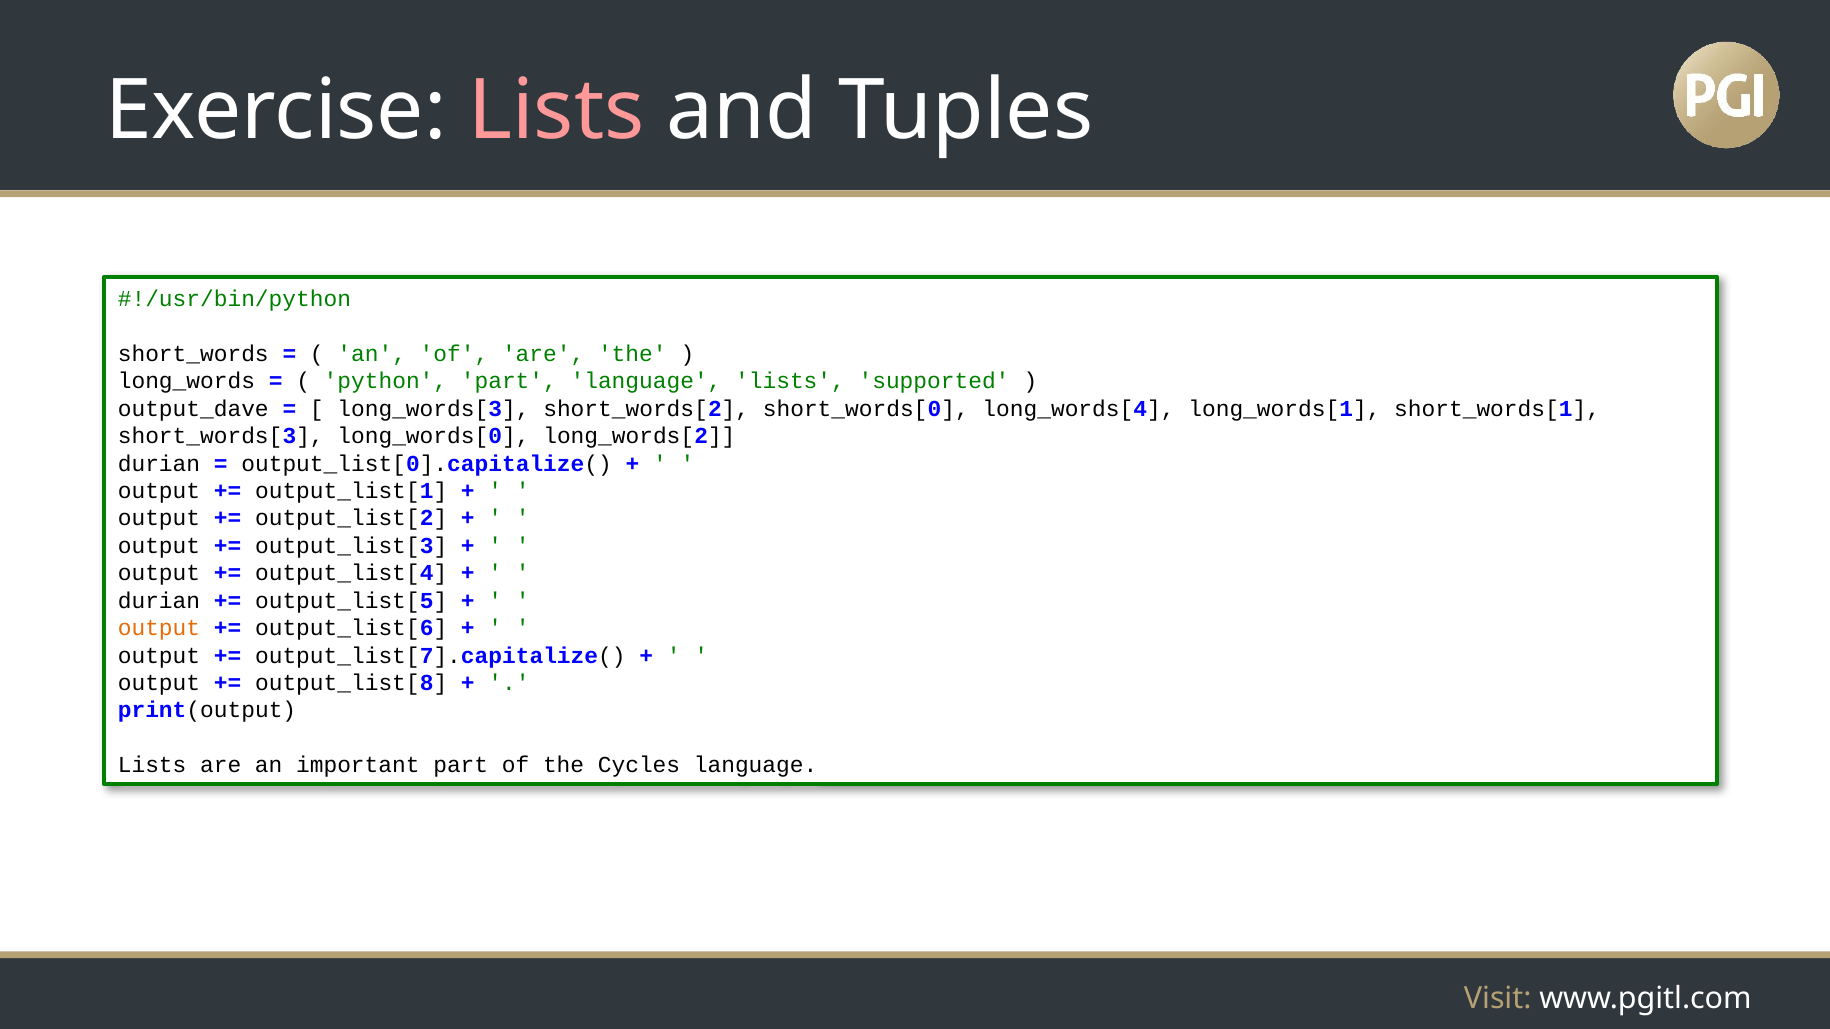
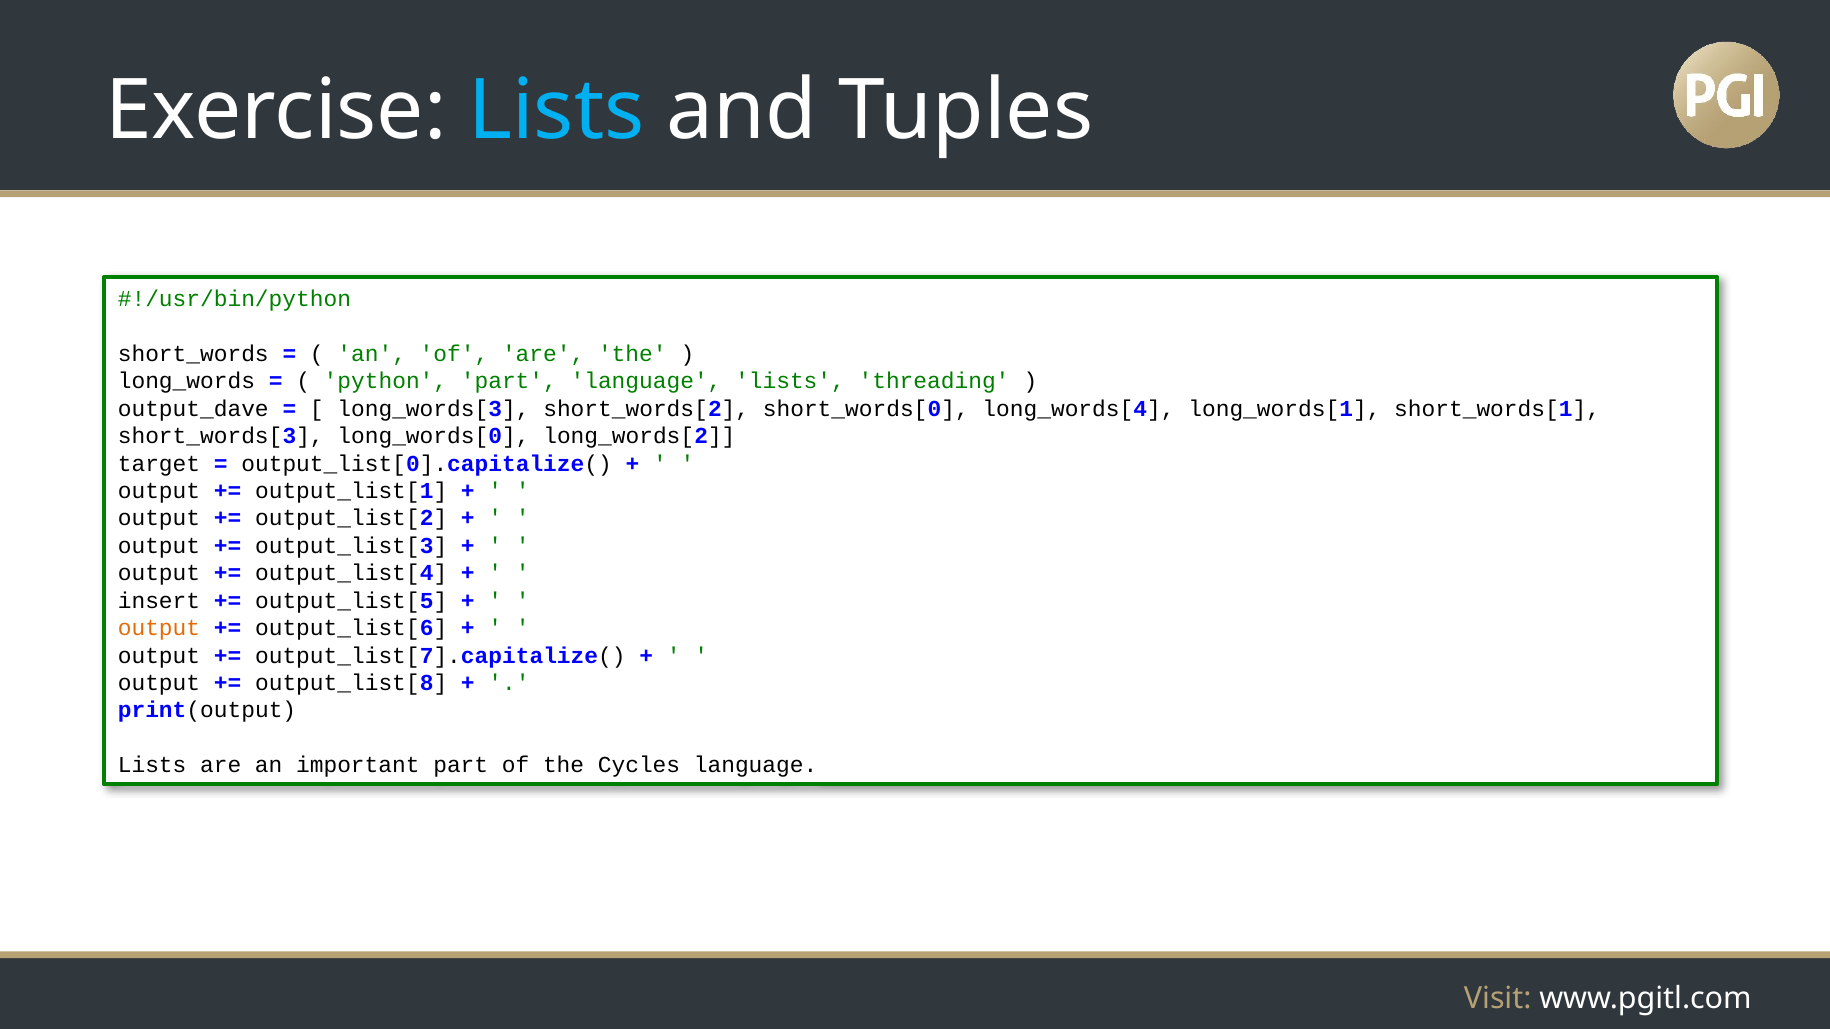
Lists colour: pink -> light blue (556, 110)
supported: supported -> threading (934, 381)
durian: durian -> target (159, 464)
durian: durian -> insert (159, 601)
